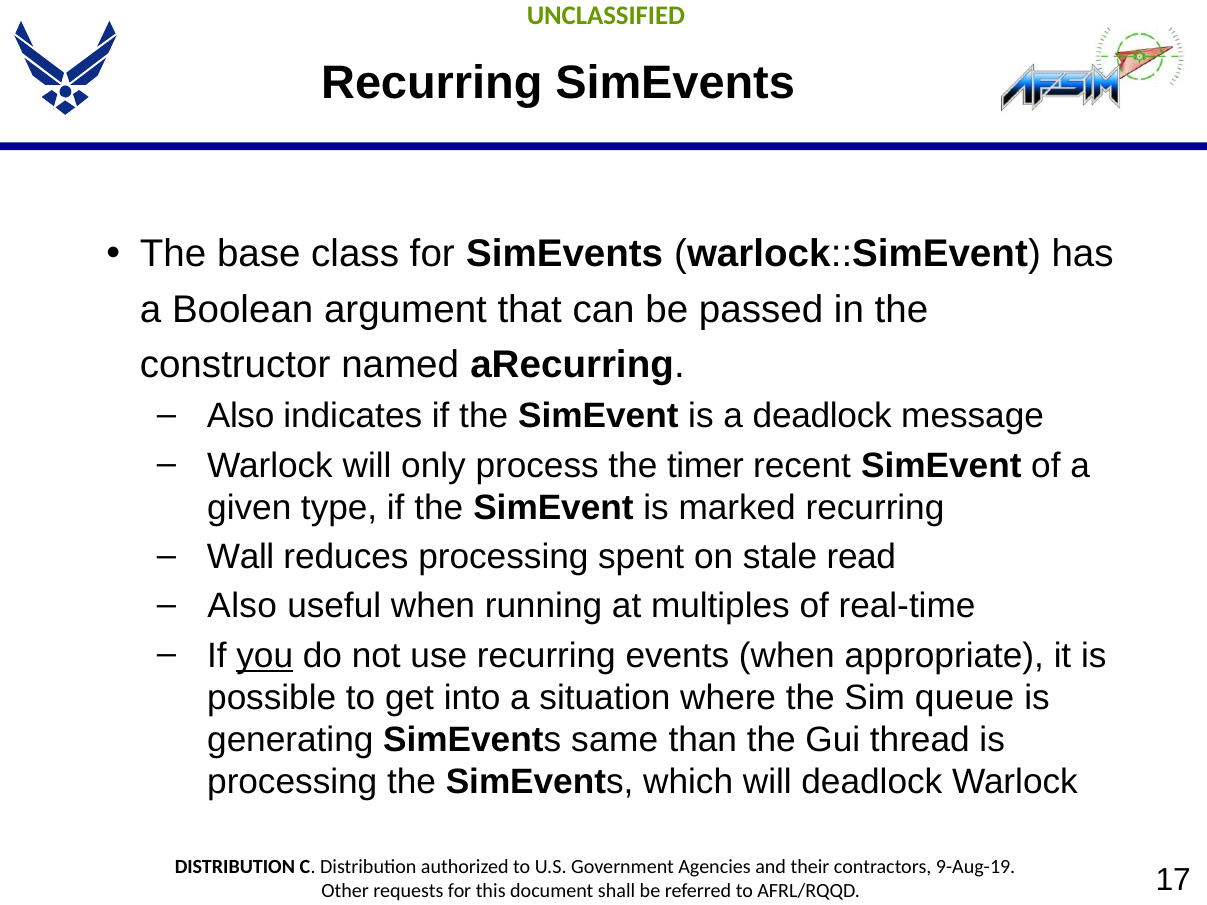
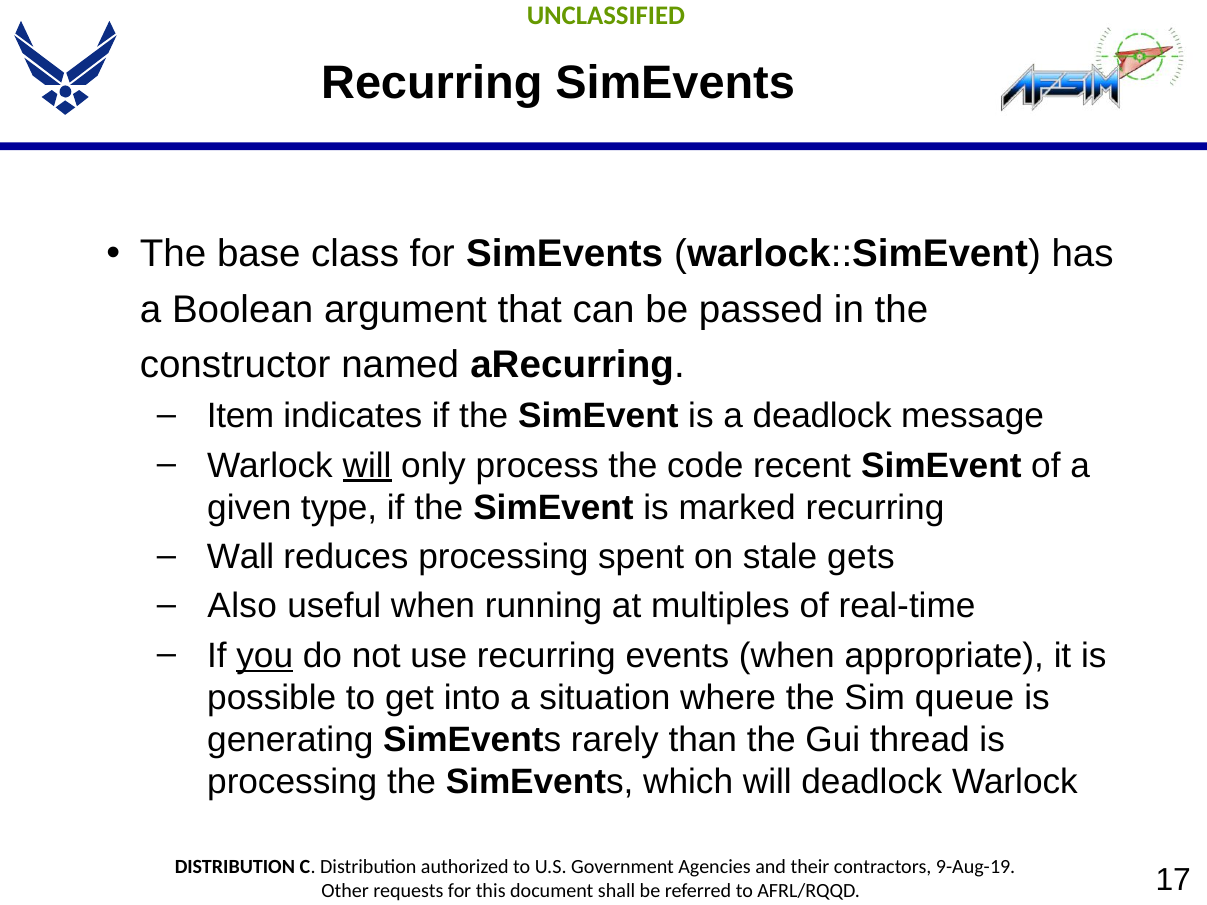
Also: Also -> Item (241, 416)
will underline: none -> present (367, 466)
timer: timer -> code (705, 466)
read: read -> gets (861, 557)
same: same -> rarely (615, 740)
